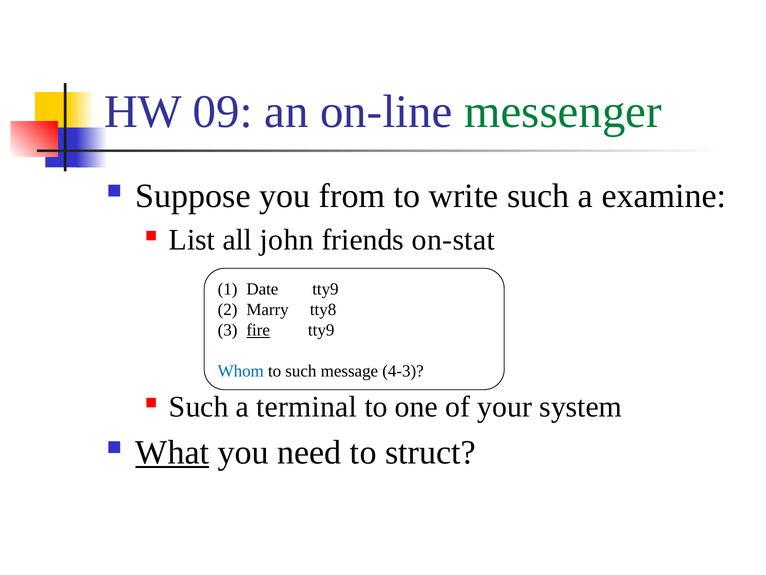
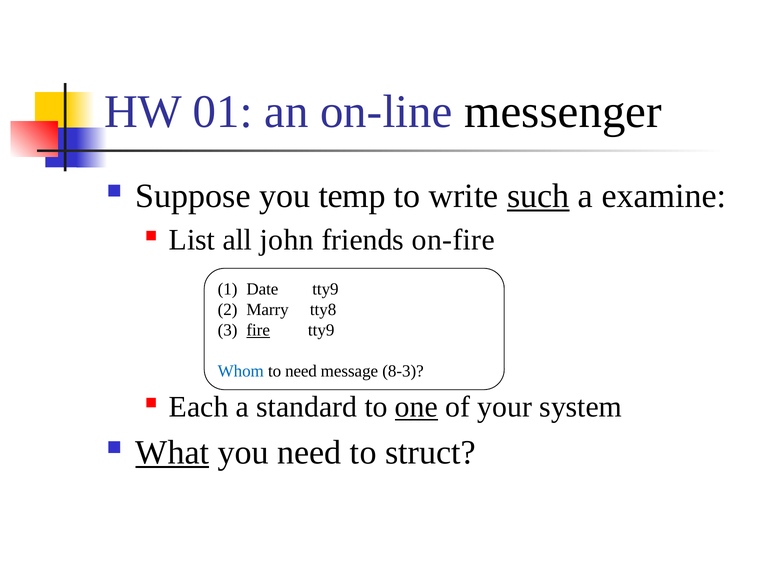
09: 09 -> 01 (223, 112)
messenger colour: green -> black (563, 112)
from: from -> temp (352, 196)
such underline: none -> present (538, 196)
on-stat: on-stat -> on-fire (453, 240)
to such: such -> need (301, 371)
4-3: 4-3 -> 8-3 (403, 371)
Such: Such -> Each (199, 407)
terminal: terminal -> standard (307, 407)
one underline: none -> present (416, 407)
